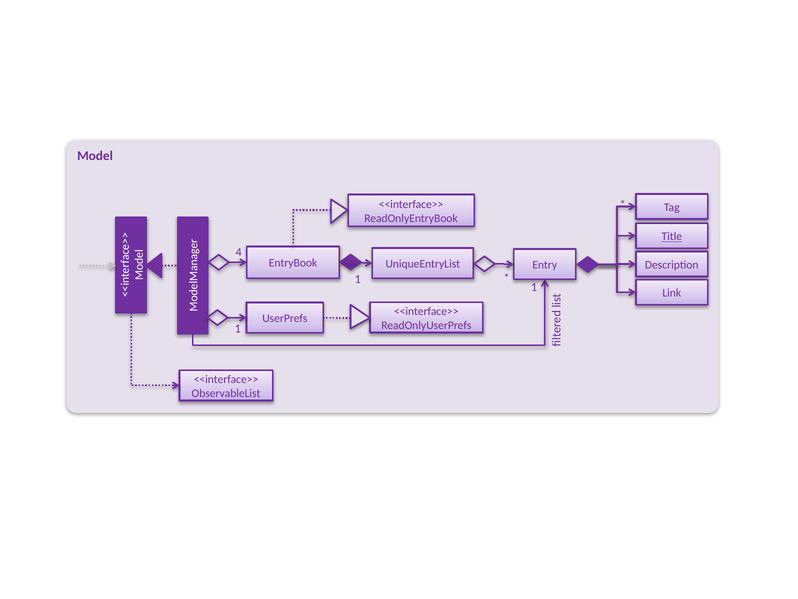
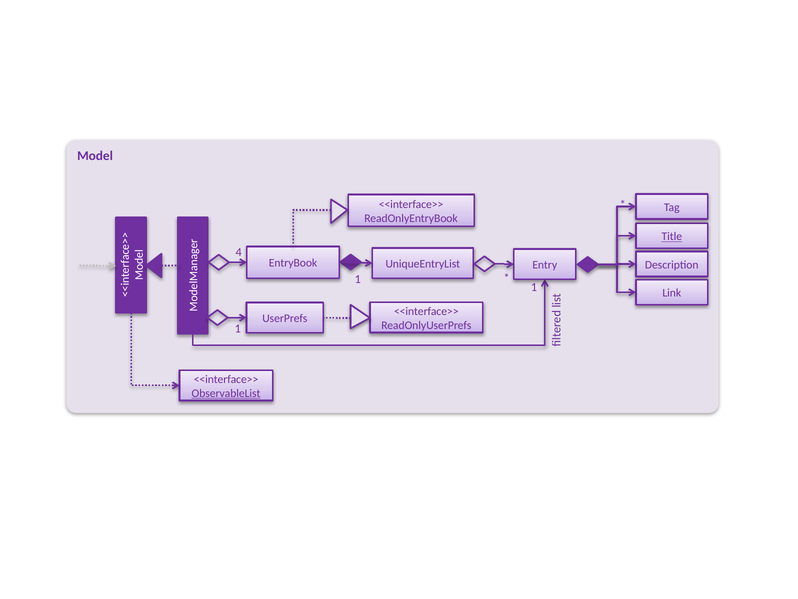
ObservableList underline: none -> present (226, 393)
